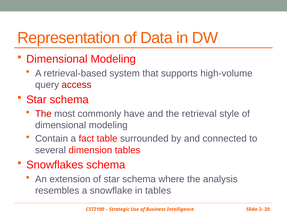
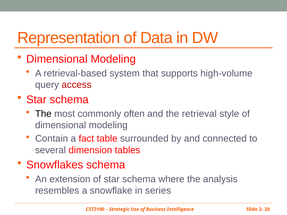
The colour: red -> black (43, 114)
have: have -> often (134, 114)
in tables: tables -> series (158, 191)
